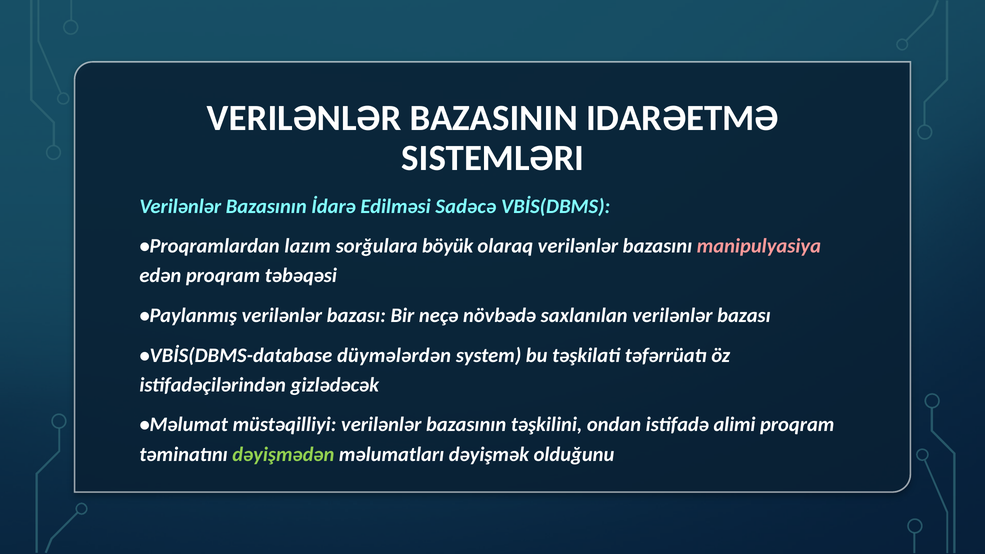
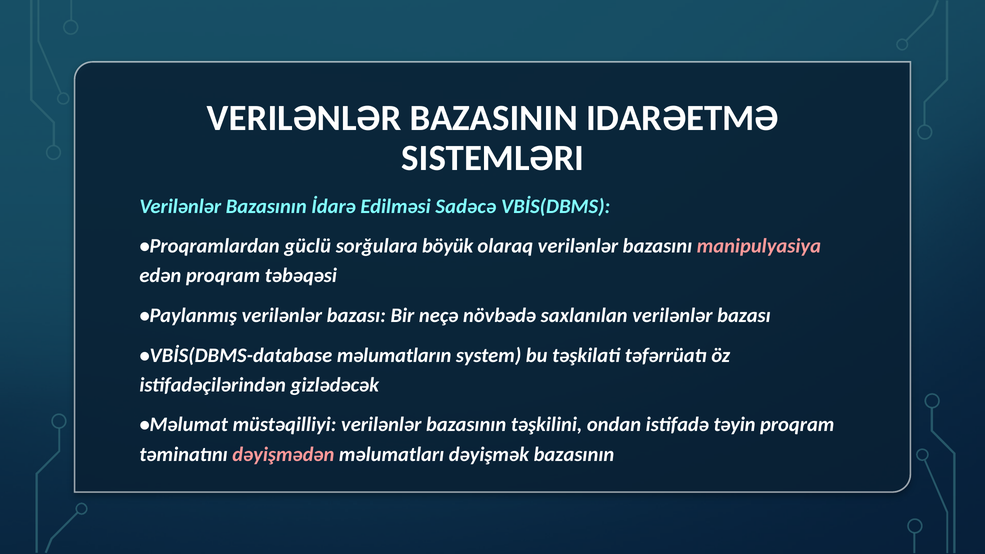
lazım: lazım -> güclü (308, 246)
düymələrdən: düymələrdən -> məlumatların (394, 355)
alimi: alimi -> təyin (735, 425)
dəyişmədən colour: light green -> pink (283, 454)
dəyişmək olduğunu: olduğunu -> bazasının (574, 454)
